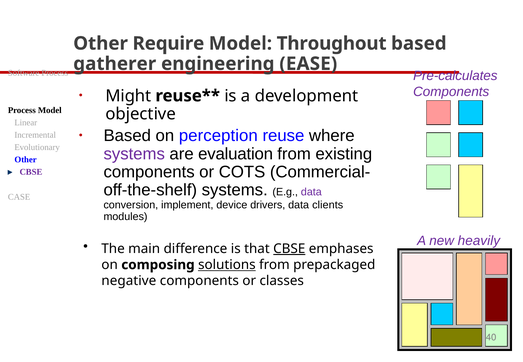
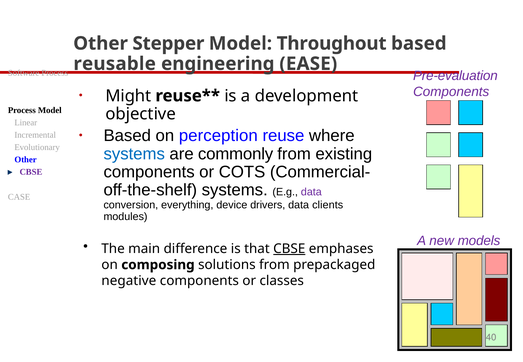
Require: Require -> Stepper (168, 43)
gatherer: gatherer -> reusable (115, 64)
Pre-calculates: Pre-calculates -> Pre-evaluation (455, 76)
systems colour: purple -> blue (134, 154)
evaluation: evaluation -> commonly (236, 154)
implement: implement -> everything (187, 205)
heavily: heavily -> models (479, 241)
solutions underline: present -> none (227, 265)
